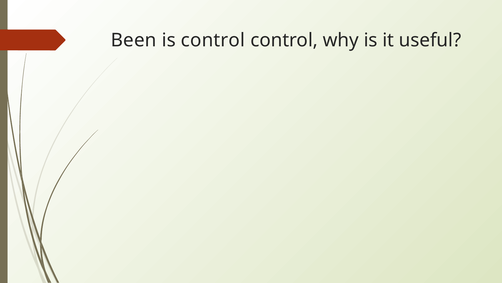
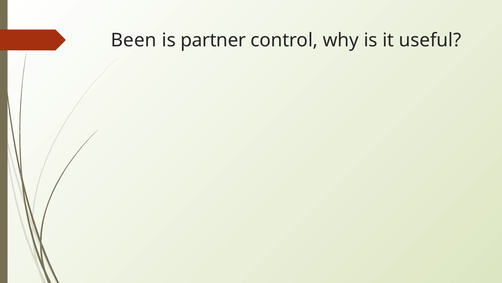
is control: control -> partner (213, 40)
